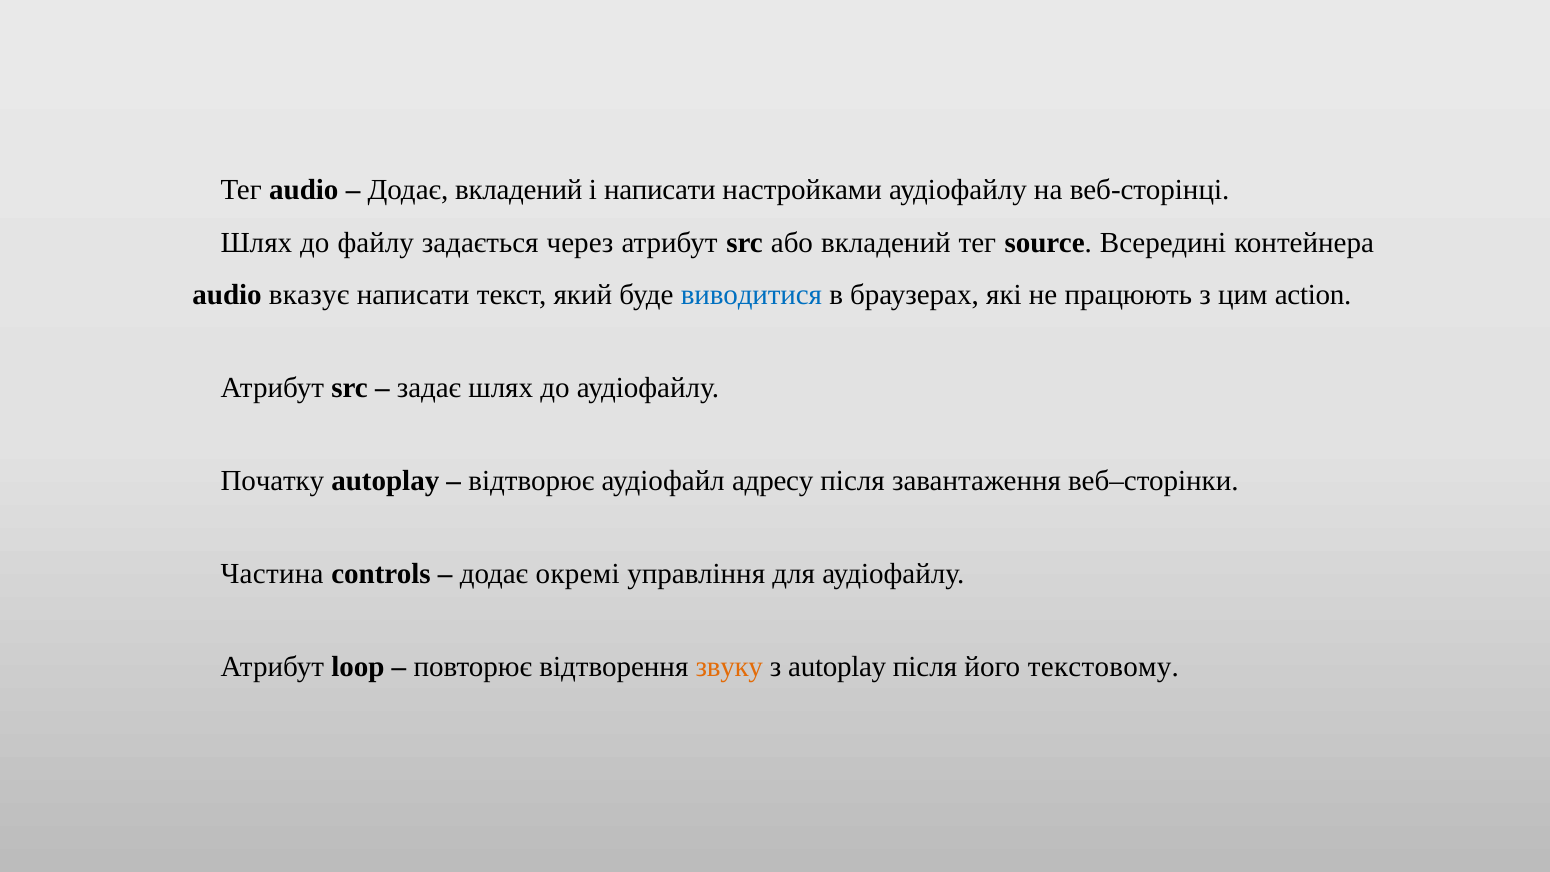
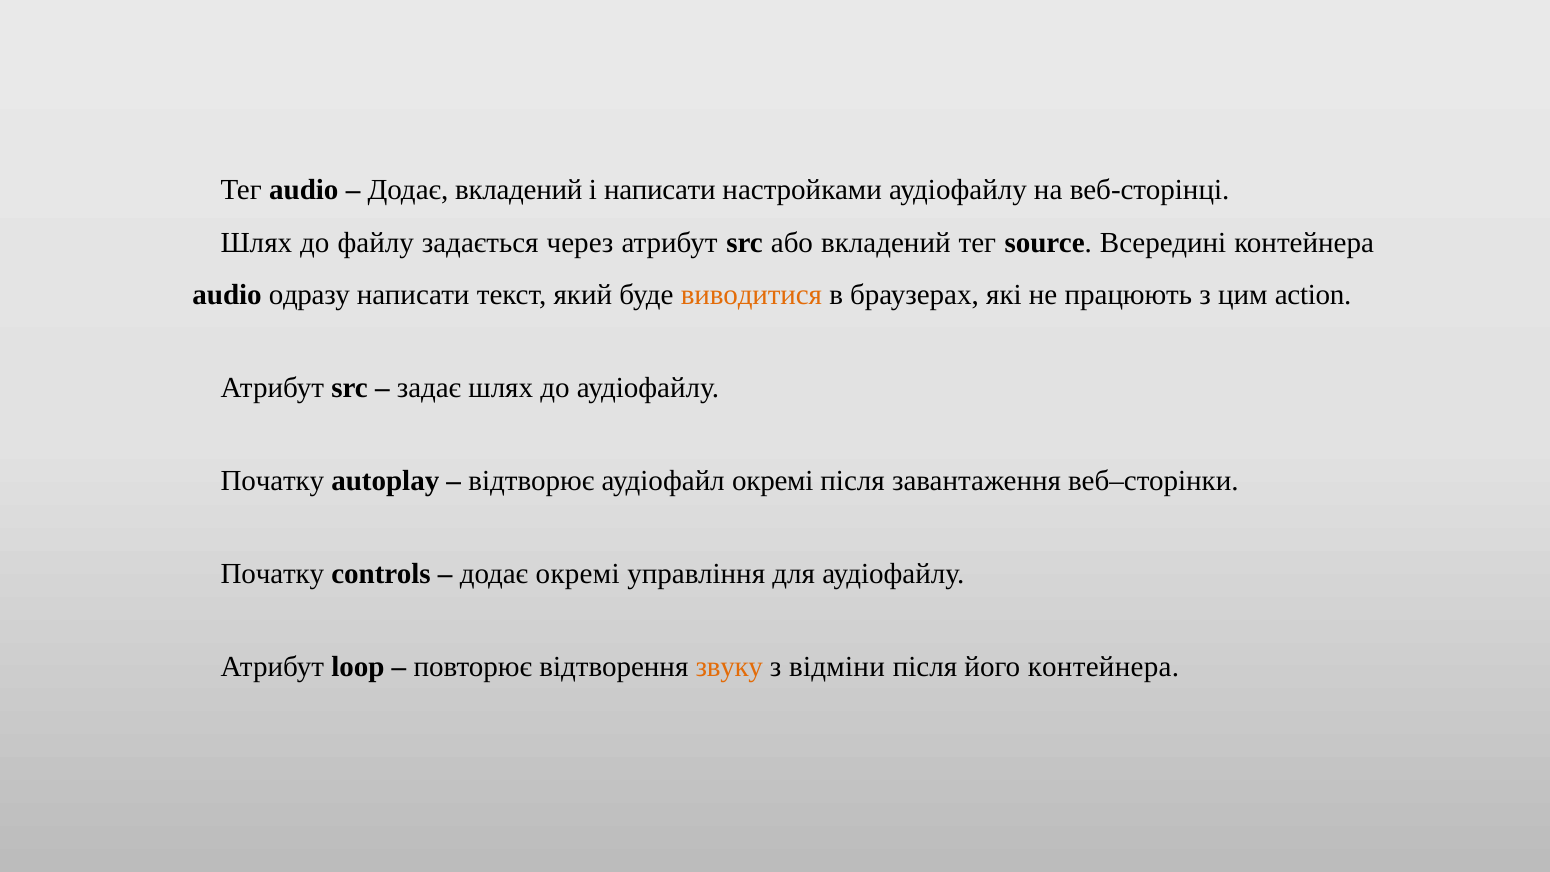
вказує: вказує -> одразу (309, 295)
виводитися colour: blue -> orange (751, 295)
аудіофайл адресу: адресу -> окремі (773, 481)
Частина: Частина -> Початку (272, 574)
з autoplay: autoplay -> відміни (837, 667)
його текстовому: текстовому -> контейнера (1103, 667)
